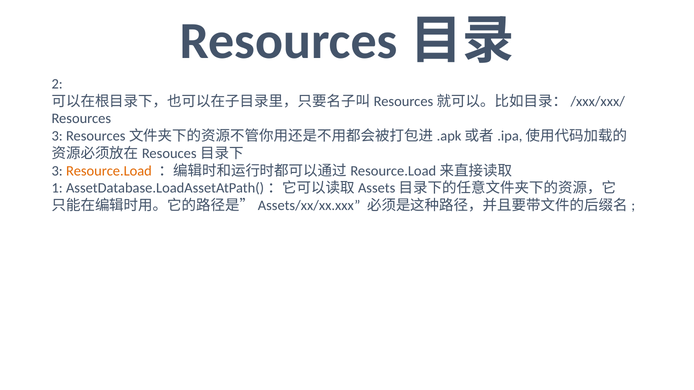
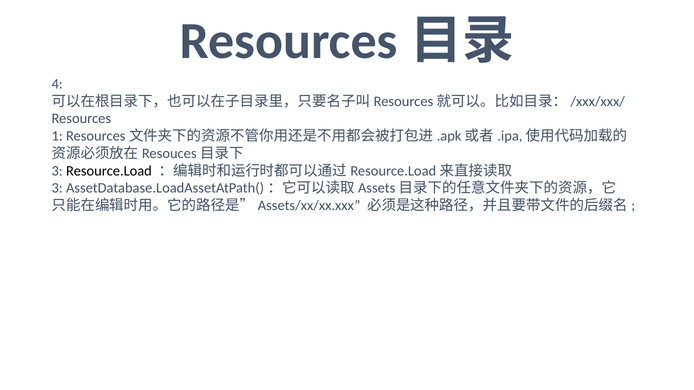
2: 2 -> 4 (57, 84)
3: 3 -> 1 (57, 136)
Resource.Load colour: orange -> black (109, 171)
1: 1 -> 3 (57, 188)
